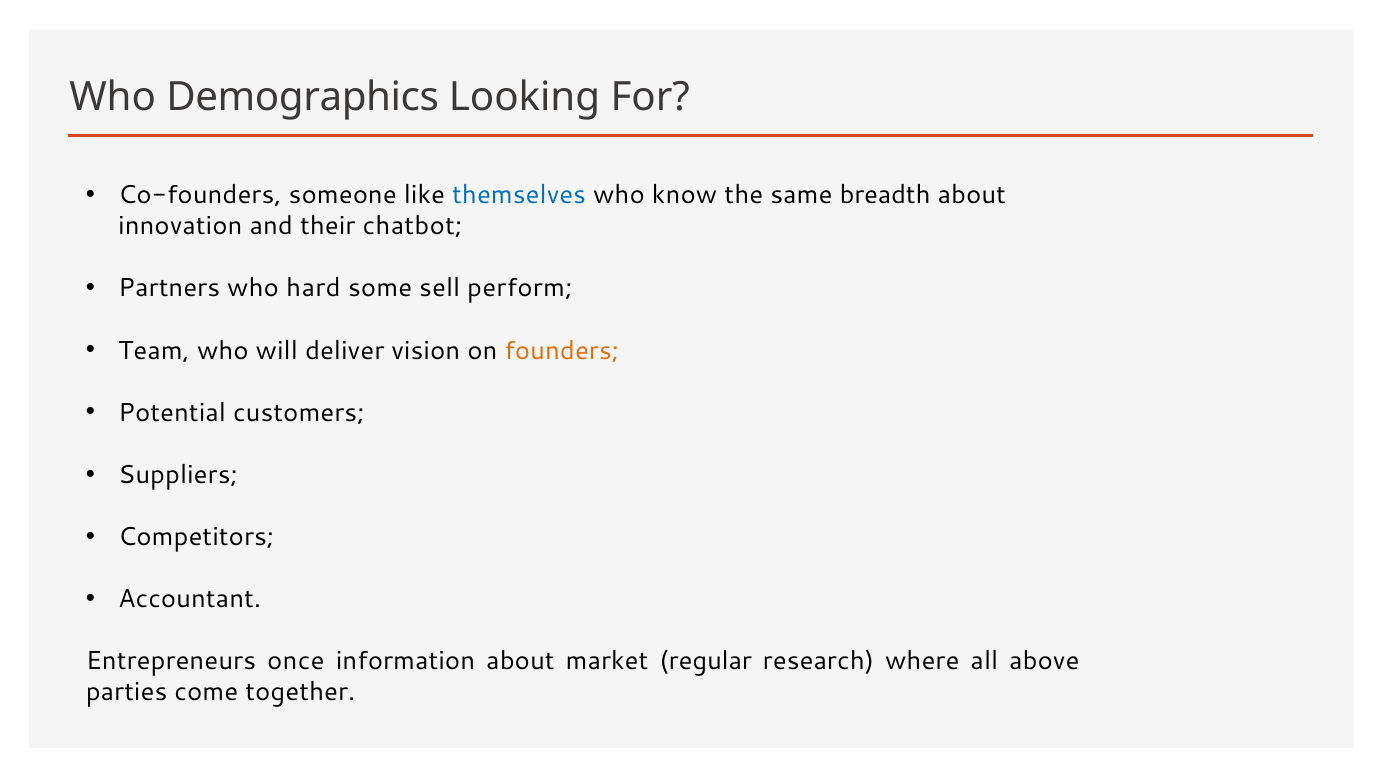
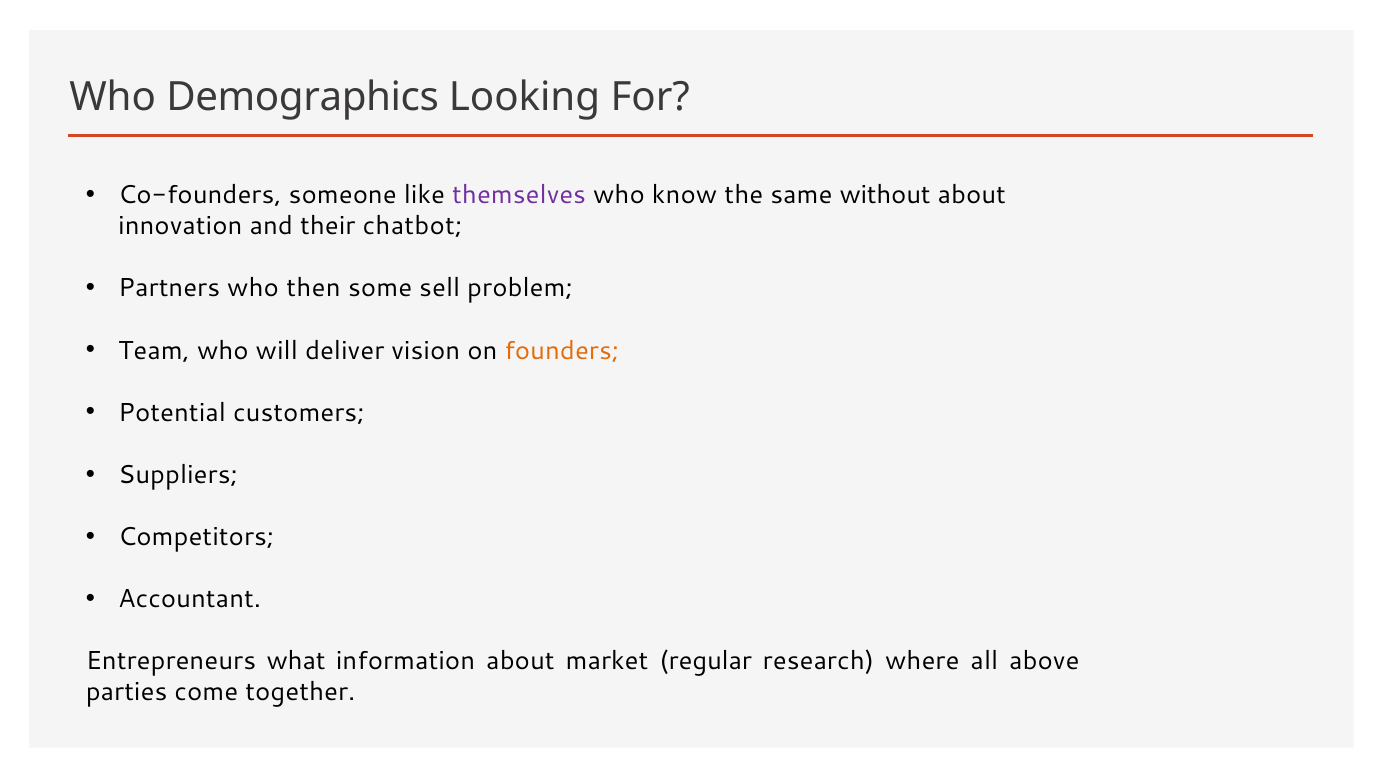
themselves colour: blue -> purple (519, 195)
breadth: breadth -> without (885, 195)
hard: hard -> then (313, 289)
perform: perform -> problem (520, 289)
once: once -> what (296, 662)
